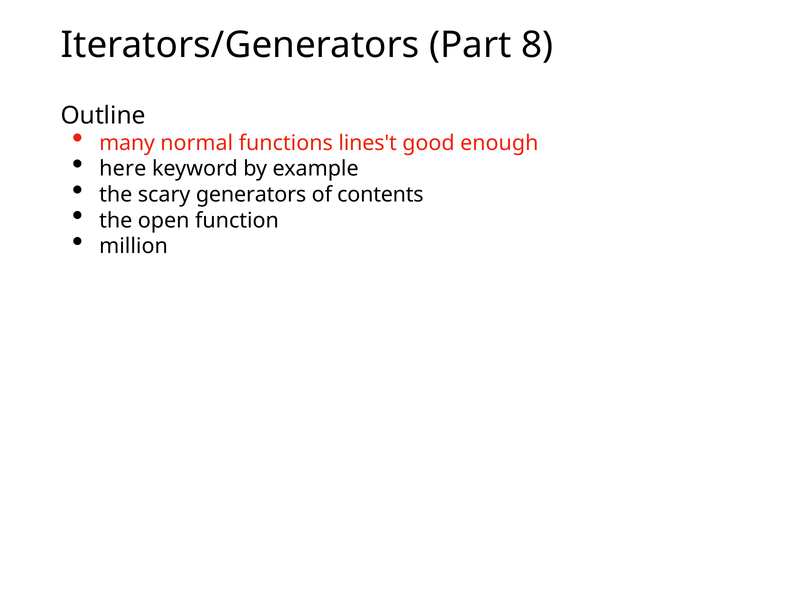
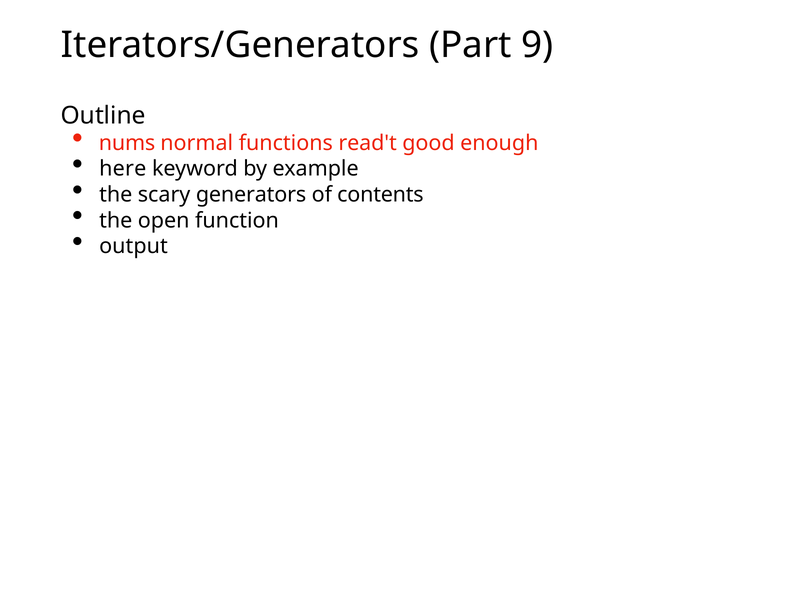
8: 8 -> 9 (537, 45)
many: many -> nums (127, 143)
lines't: lines't -> read't (368, 143)
million: million -> output (133, 246)
